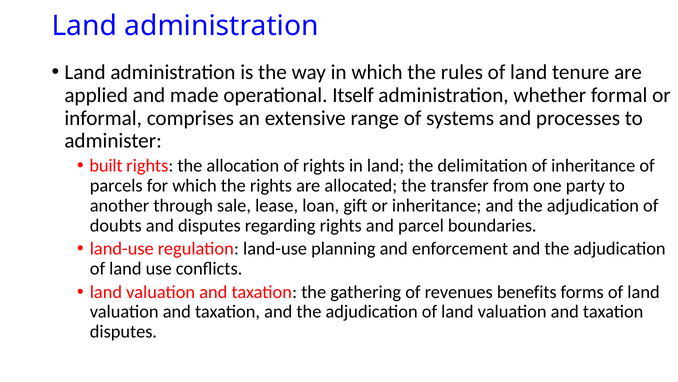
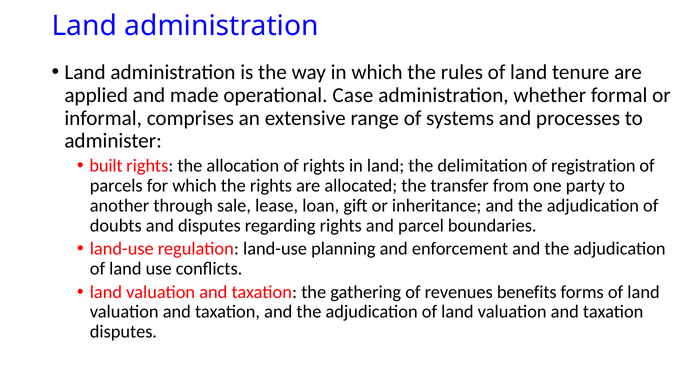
Itself: Itself -> Case (353, 95)
of inheritance: inheritance -> registration (593, 166)
